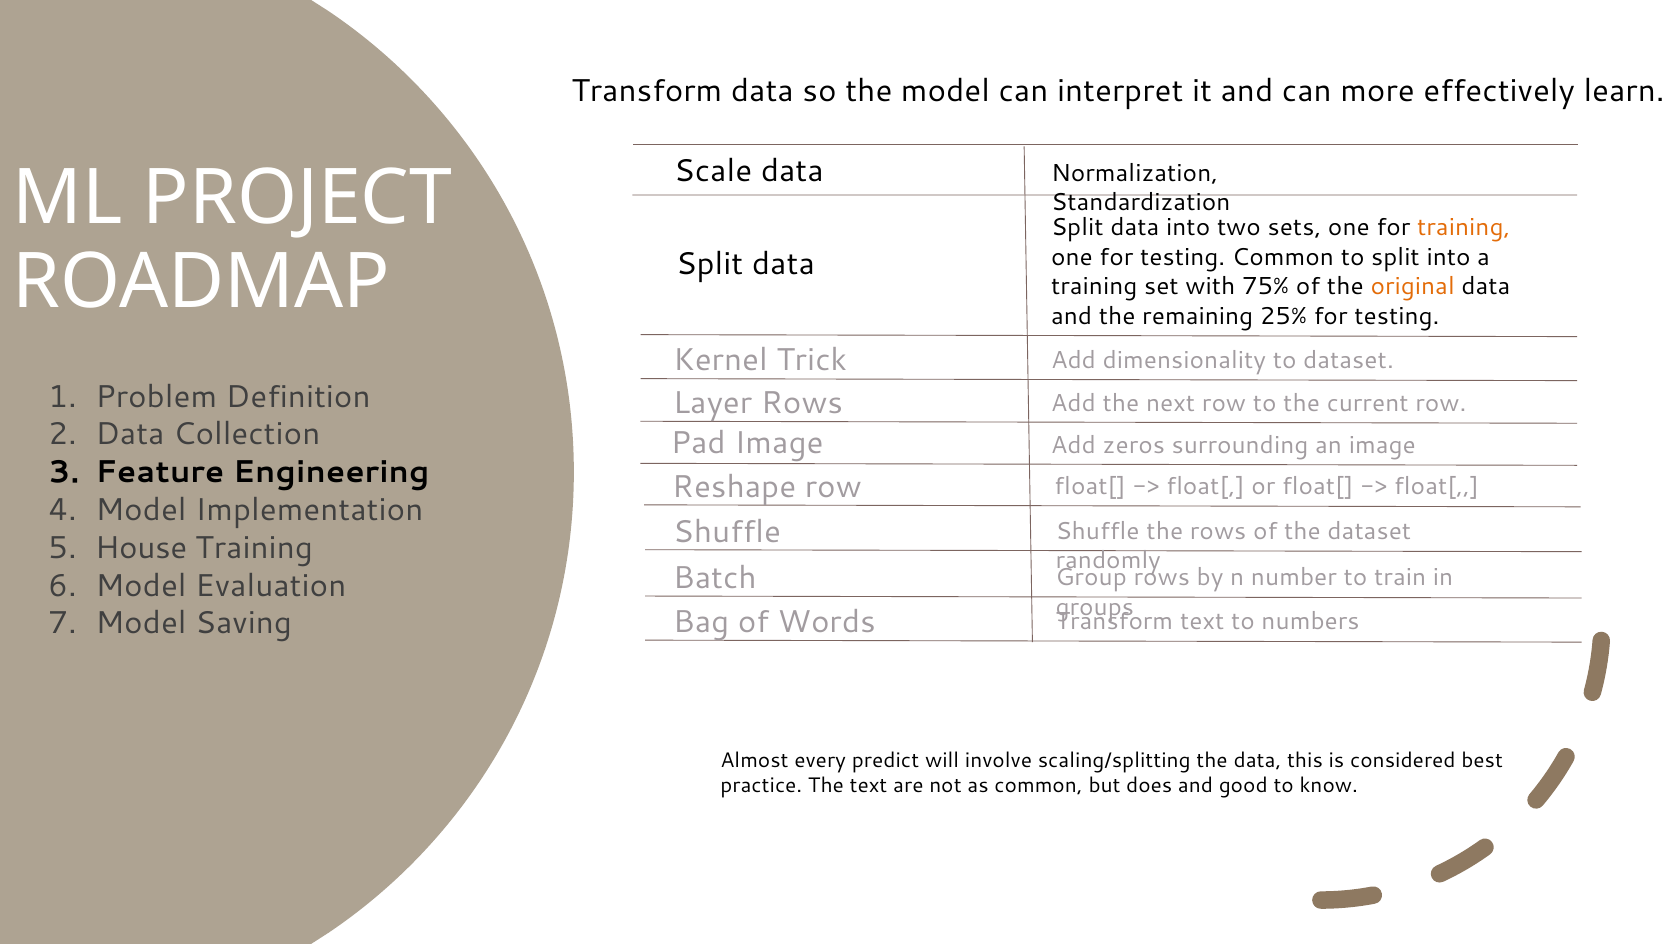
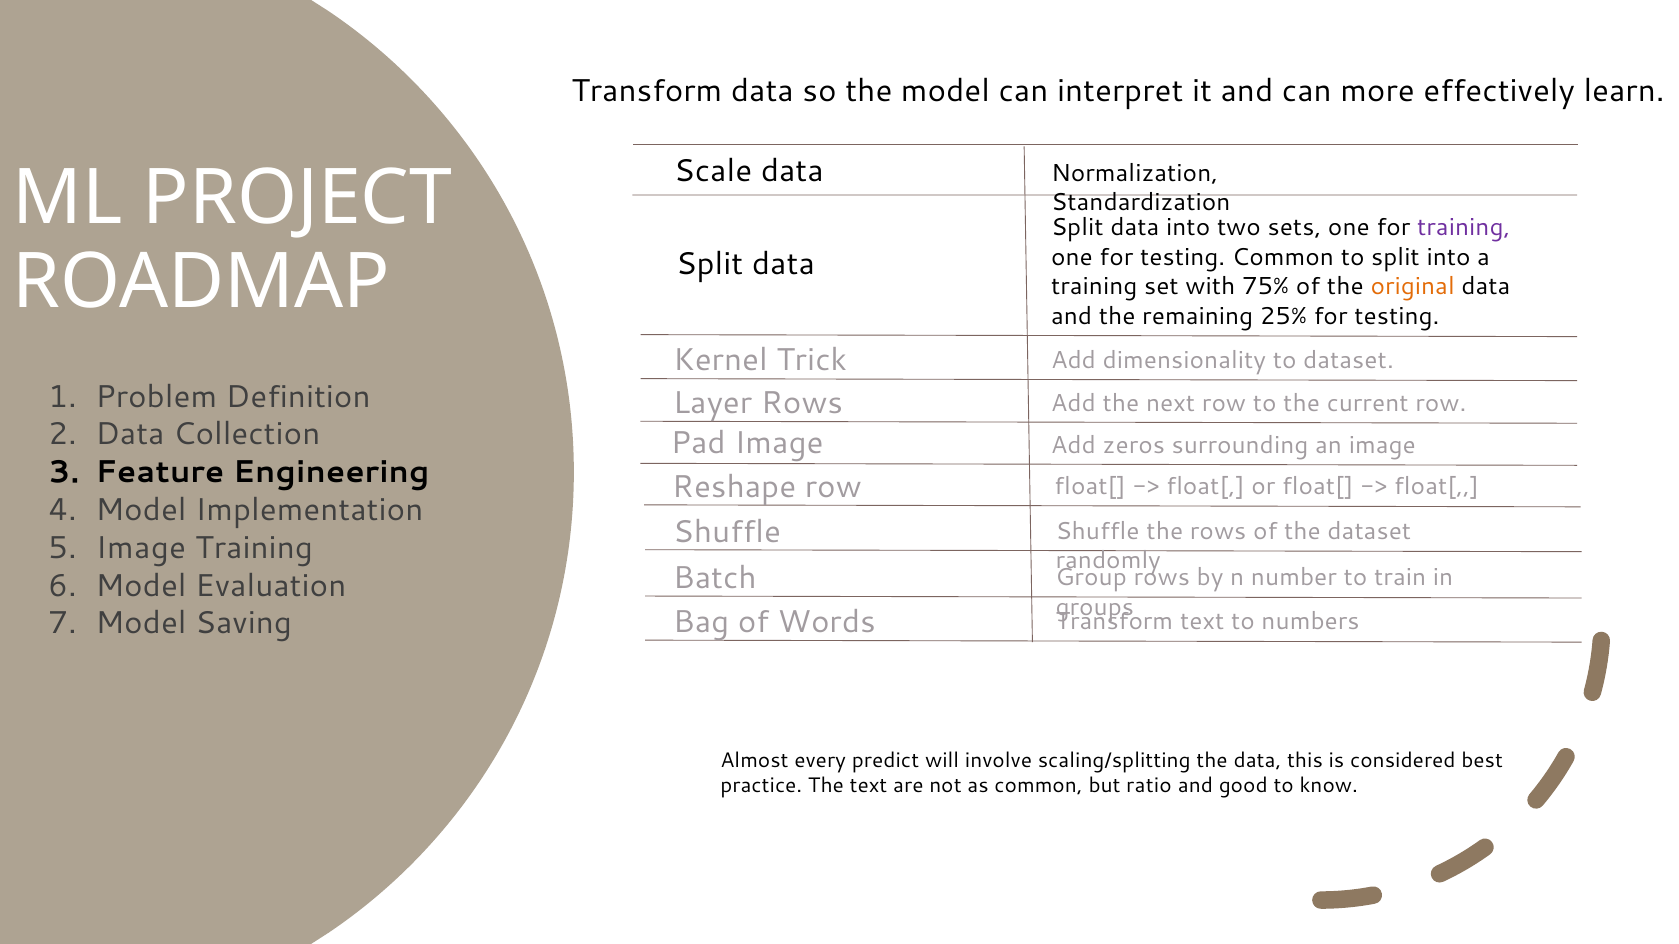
training colour: orange -> purple (1464, 228)
House: House -> Image (141, 548)
does: does -> ratio (1149, 786)
